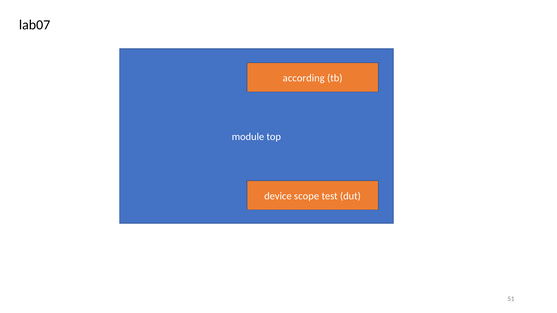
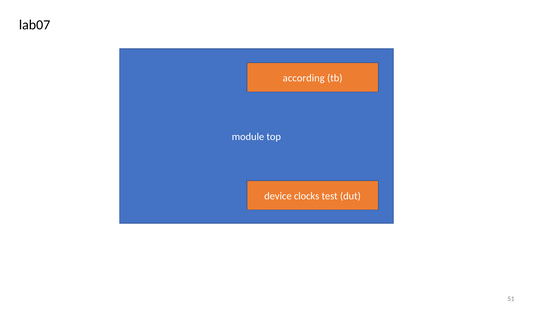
scope: scope -> clocks (307, 196)
